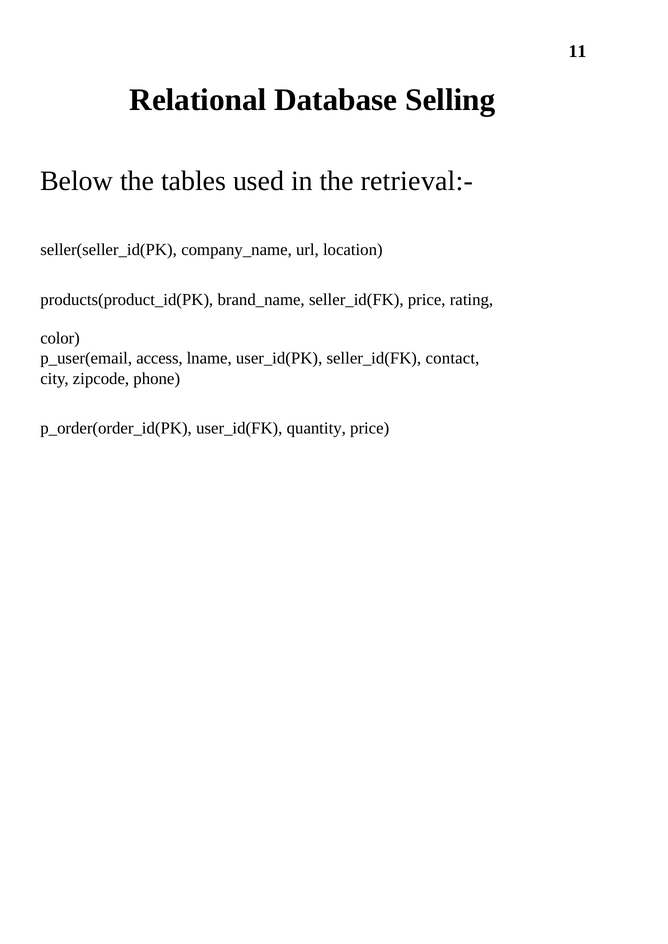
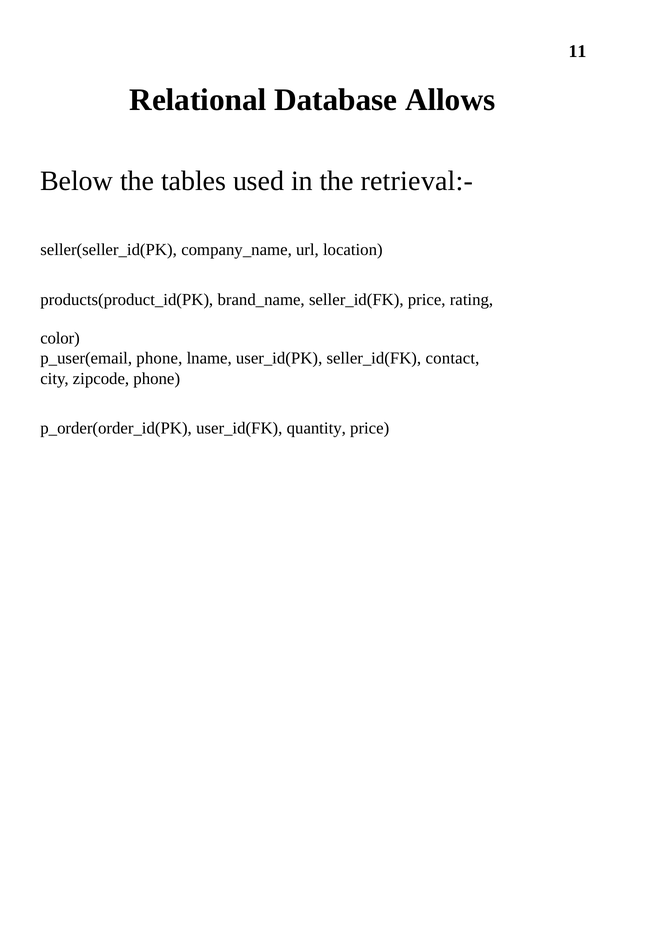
Selling: Selling -> Allows (450, 100)
p_user(email access: access -> phone (159, 358)
